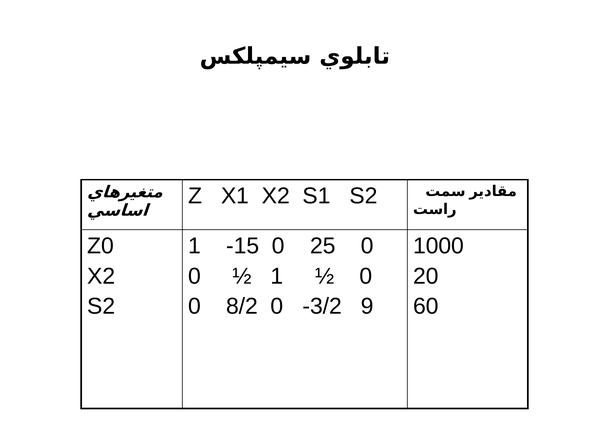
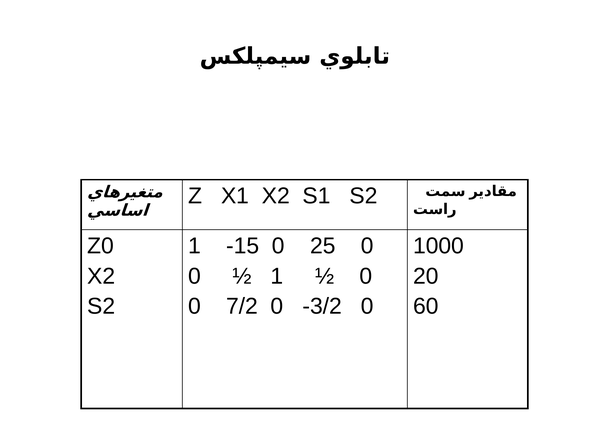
8/2: 8/2 -> 7/2 (242, 306)
-3/2 9: 9 -> 0 (367, 306)
